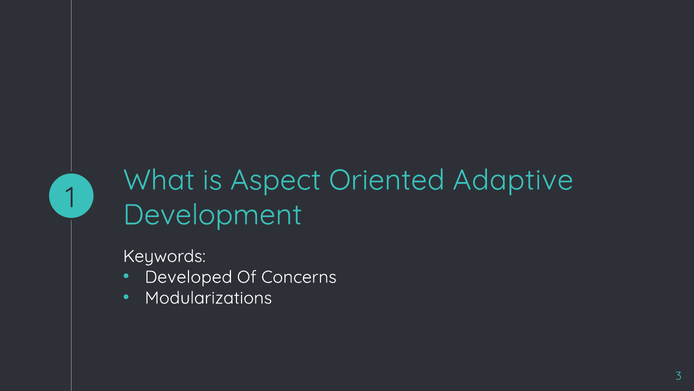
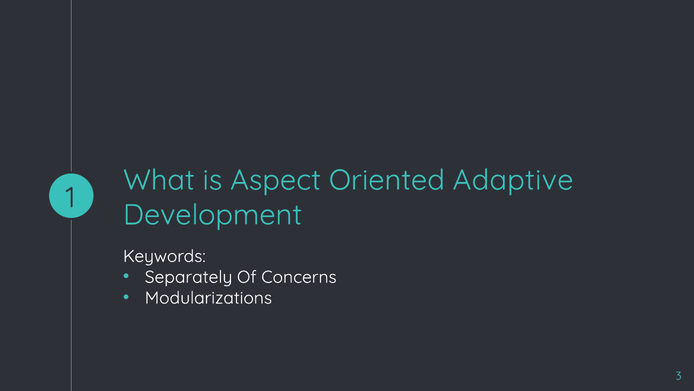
Developed: Developed -> Separately (189, 277)
